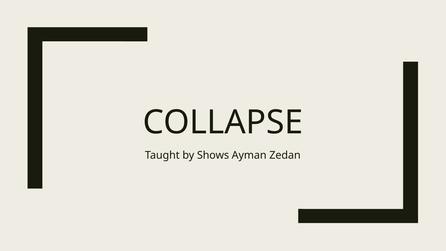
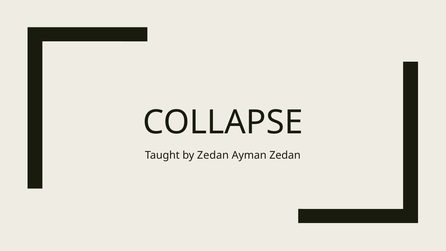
by Shows: Shows -> Zedan (213, 155)
